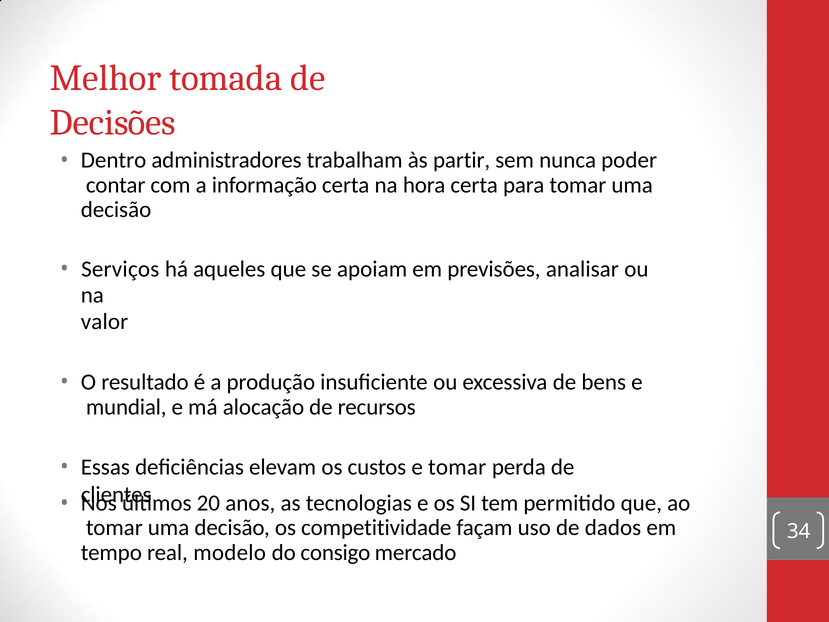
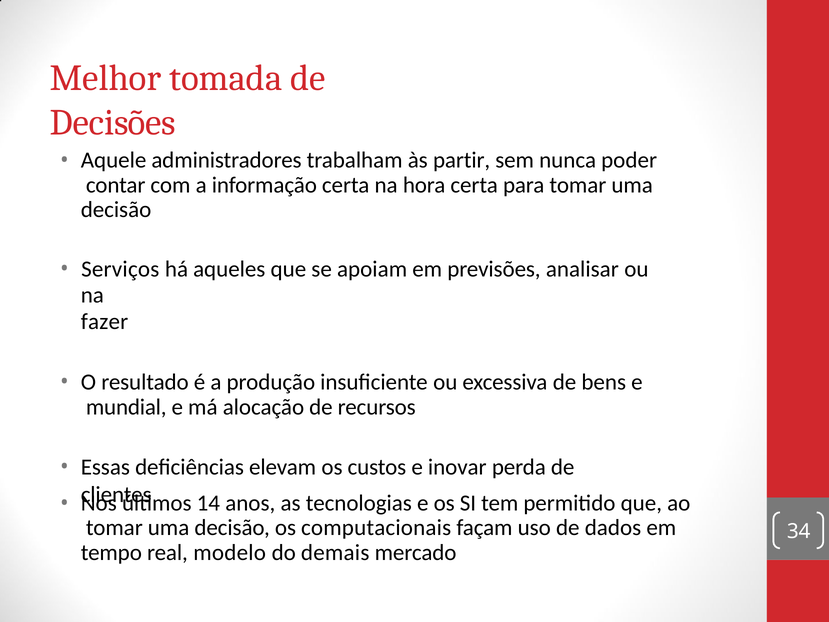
Dentro: Dentro -> Aquele (114, 160)
valor: valor -> fazer (105, 321)
e tomar: tomar -> inovar (457, 467)
20: 20 -> 14 (208, 503)
competitividade: competitividade -> computacionais (376, 528)
consigo: consigo -> demais (335, 552)
